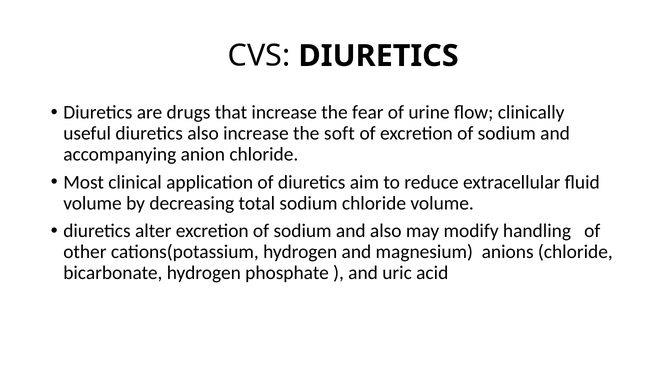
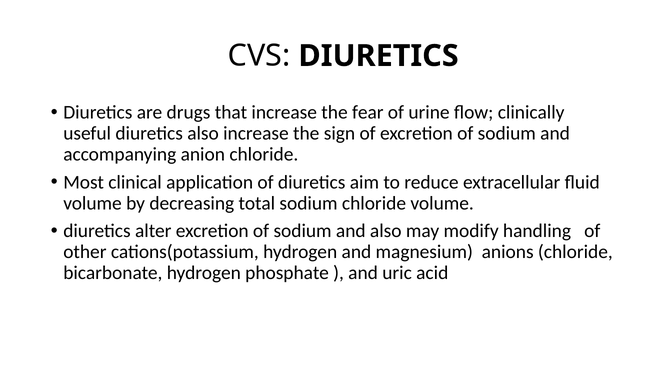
soft: soft -> sign (339, 134)
